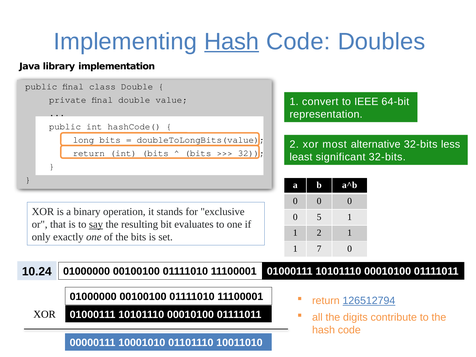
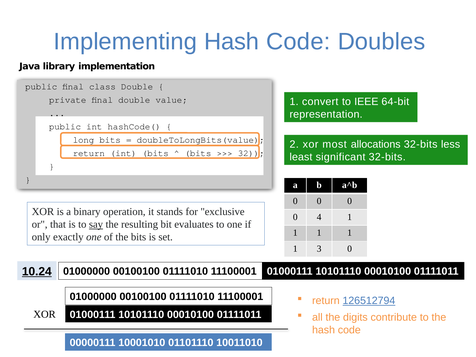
Hash underline: present -> none (232, 42)
alternative: alternative -> allocations (376, 144)
5: 5 -> 4 (319, 217)
2: 2 -> 1 (319, 233)
7: 7 -> 3 (319, 249)
10.24 underline: none -> present (37, 272)
